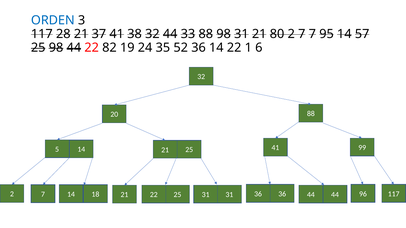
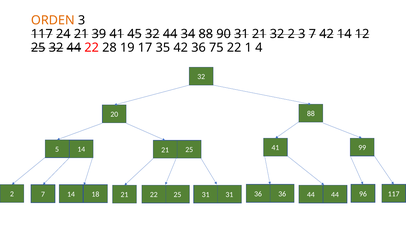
ORDEN colour: blue -> orange (53, 20)
28: 28 -> 24 (63, 34)
37: 37 -> 39 (99, 34)
38: 38 -> 45 (135, 34)
33: 33 -> 34 (188, 34)
88 98: 98 -> 90 (224, 34)
21 80: 80 -> 32 (277, 34)
2 7: 7 -> 3 (302, 34)
7 95: 95 -> 42 (327, 34)
57: 57 -> 12 (362, 34)
98: 98 -> 32 (56, 48)
82: 82 -> 28 (109, 48)
24: 24 -> 17 (145, 48)
35 52: 52 -> 42 (181, 48)
36 14: 14 -> 75 (216, 48)
6: 6 -> 4 (259, 48)
